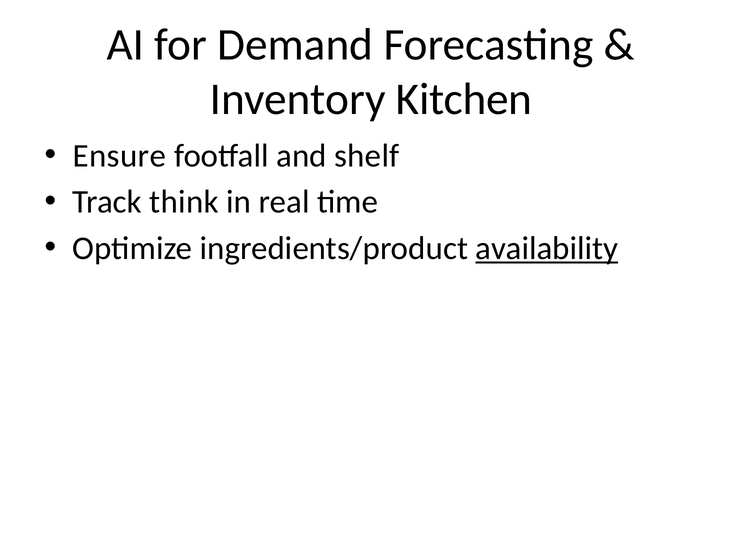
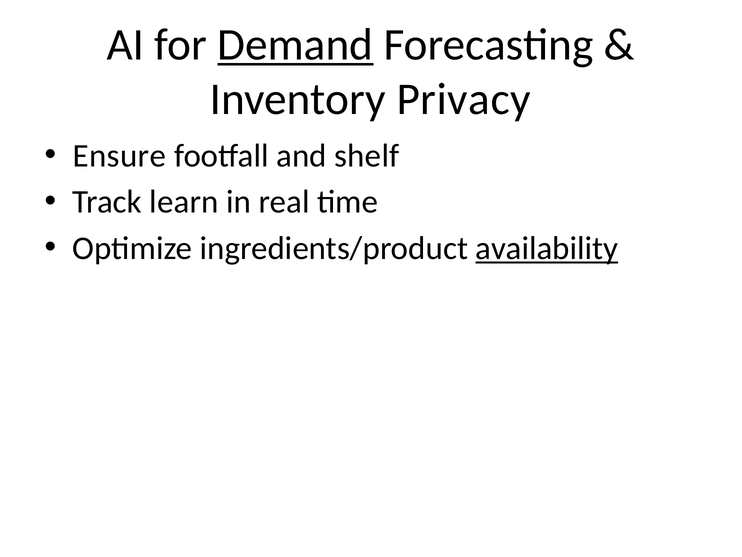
Demand underline: none -> present (295, 45)
Kitchen: Kitchen -> Privacy (464, 99)
think: think -> learn (184, 202)
